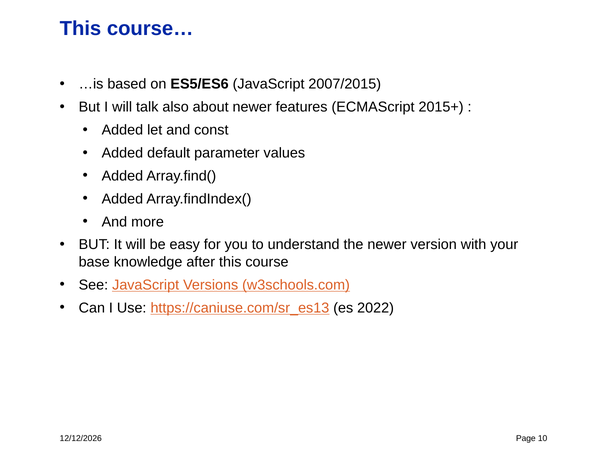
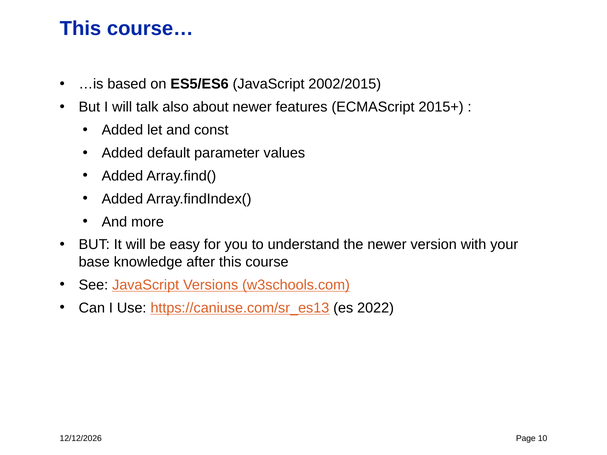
2007/2015: 2007/2015 -> 2002/2015 (345, 84)
